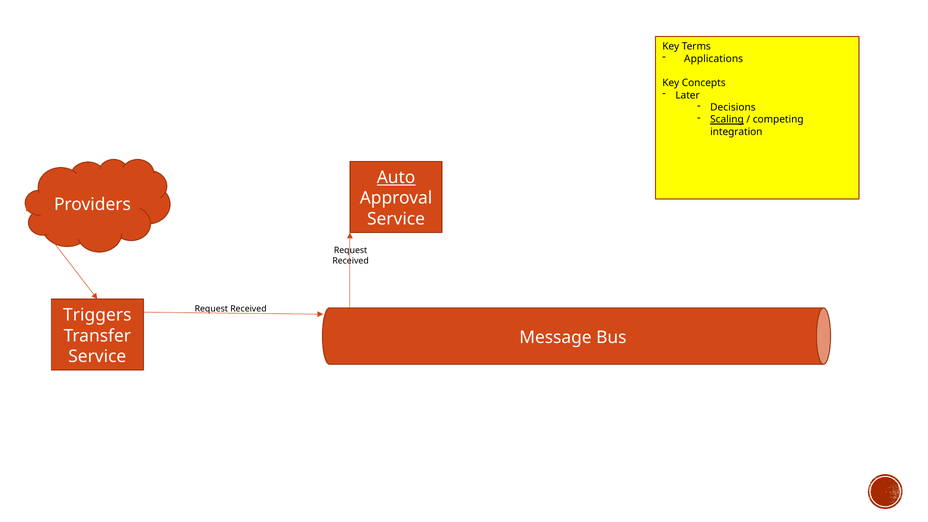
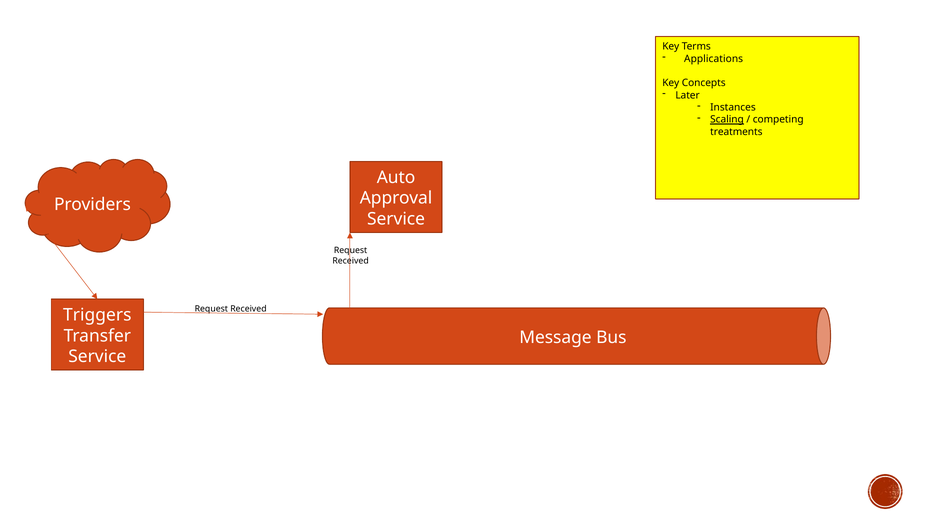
Decisions: Decisions -> Instances (733, 107)
integration: integration -> treatments (736, 132)
Auto underline: present -> none (396, 177)
